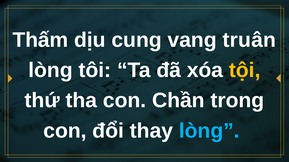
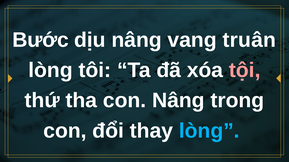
Thấm: Thấm -> Bước (40, 40)
dịu cung: cung -> nâng (137, 40)
tội colour: yellow -> pink (245, 70)
con Chần: Chần -> Nâng (178, 101)
